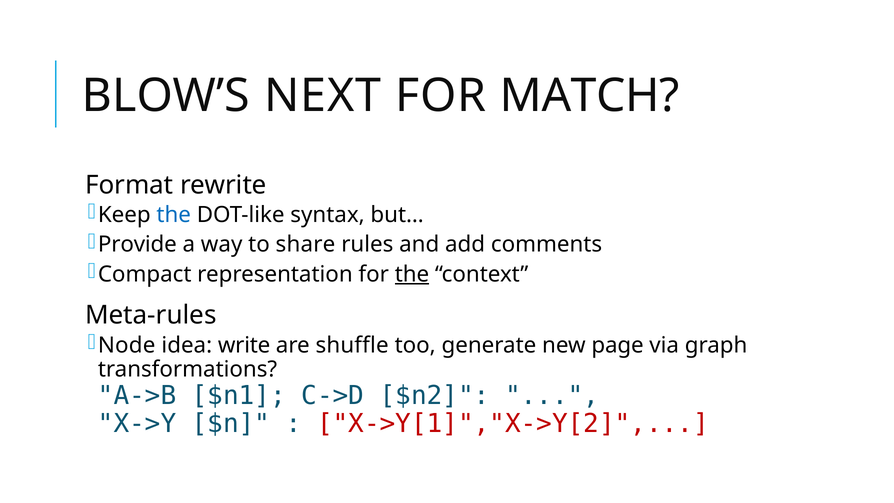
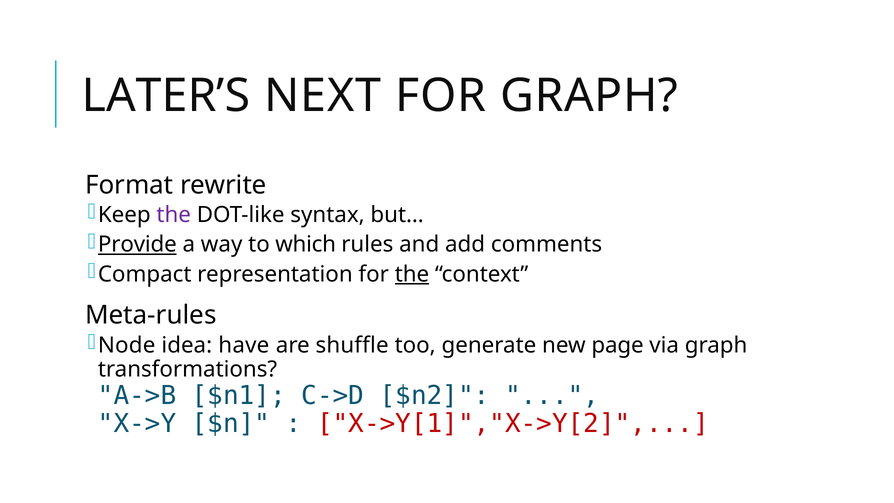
BLOW’S: BLOW’S -> LATER’S (166, 96)
FOR MATCH: MATCH -> GRAPH (589, 96)
the colour: blue -> purple (174, 215)
Provide underline: none -> present (137, 245)
share: share -> which (306, 245)
write: write -> have (244, 345)
